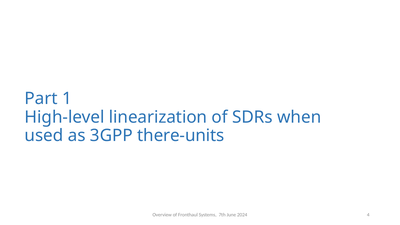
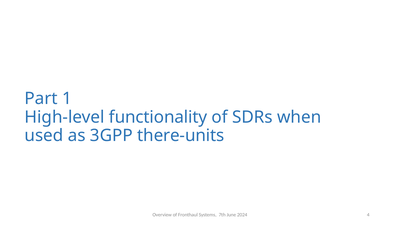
linearization: linearization -> functionality (158, 117)
